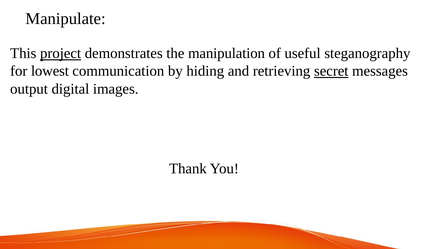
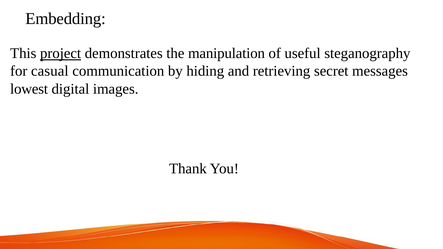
Manipulate: Manipulate -> Embedding (66, 19)
lowest: lowest -> casual (50, 71)
secret underline: present -> none (331, 71)
output: output -> lowest (29, 89)
